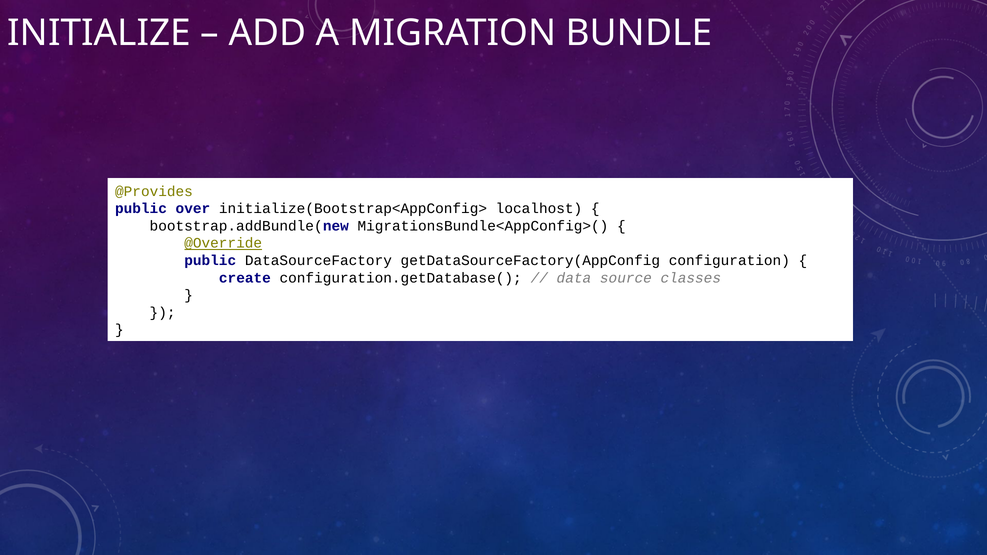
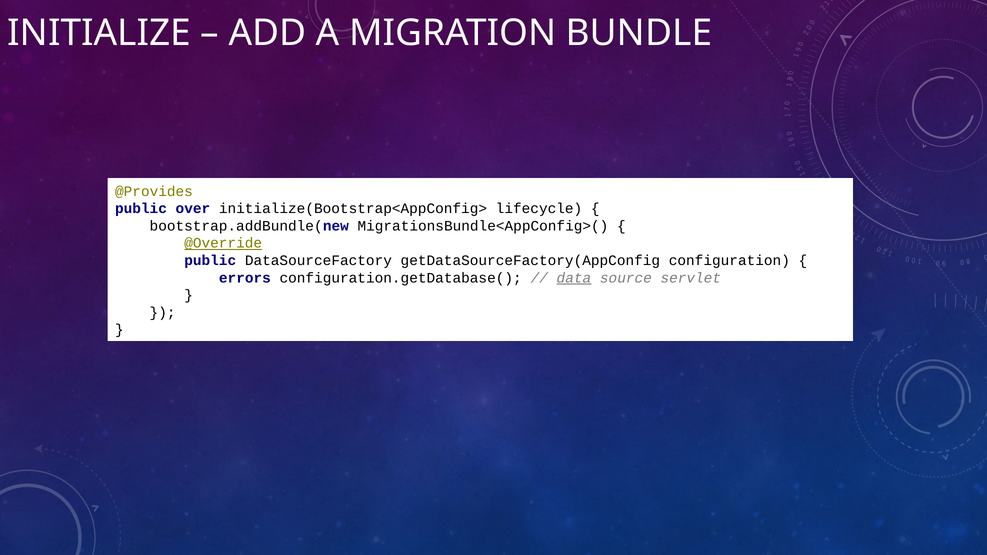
localhost: localhost -> lifecycle (539, 209)
create: create -> errors (245, 278)
data underline: none -> present (574, 278)
classes: classes -> servlet (691, 278)
